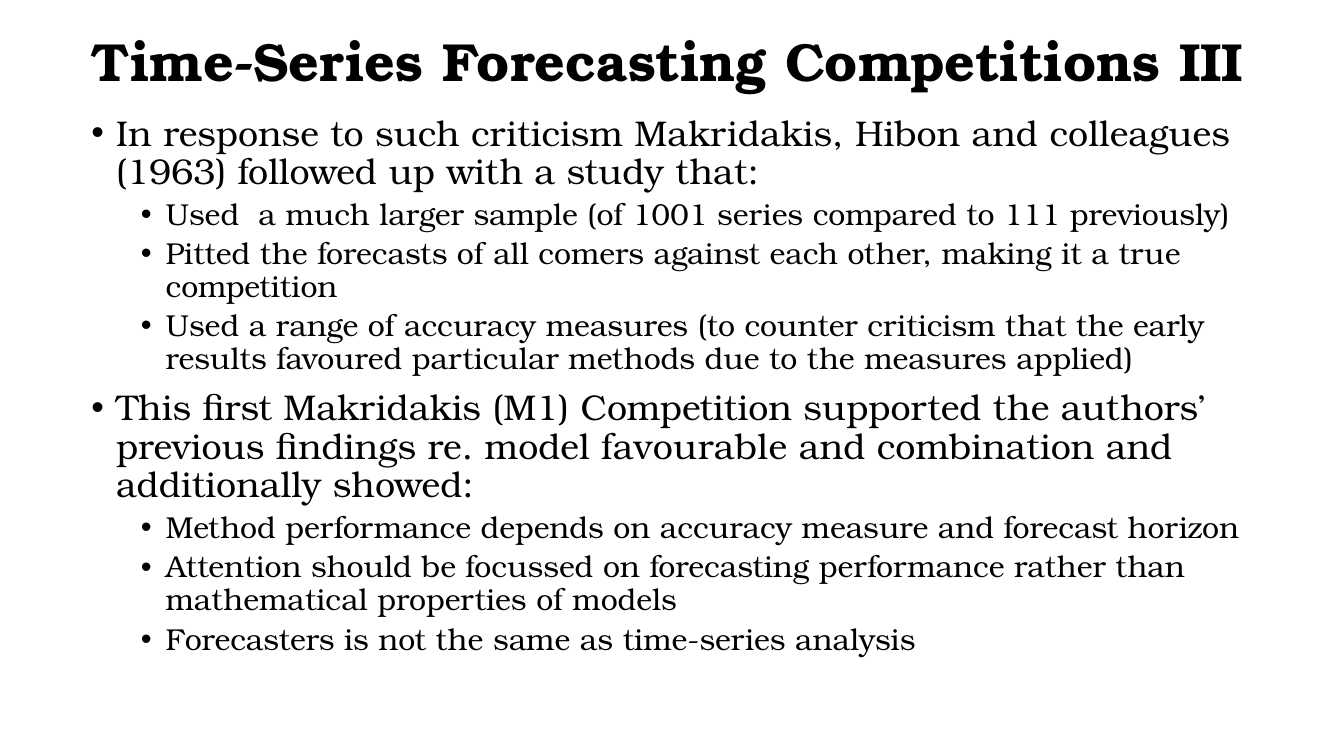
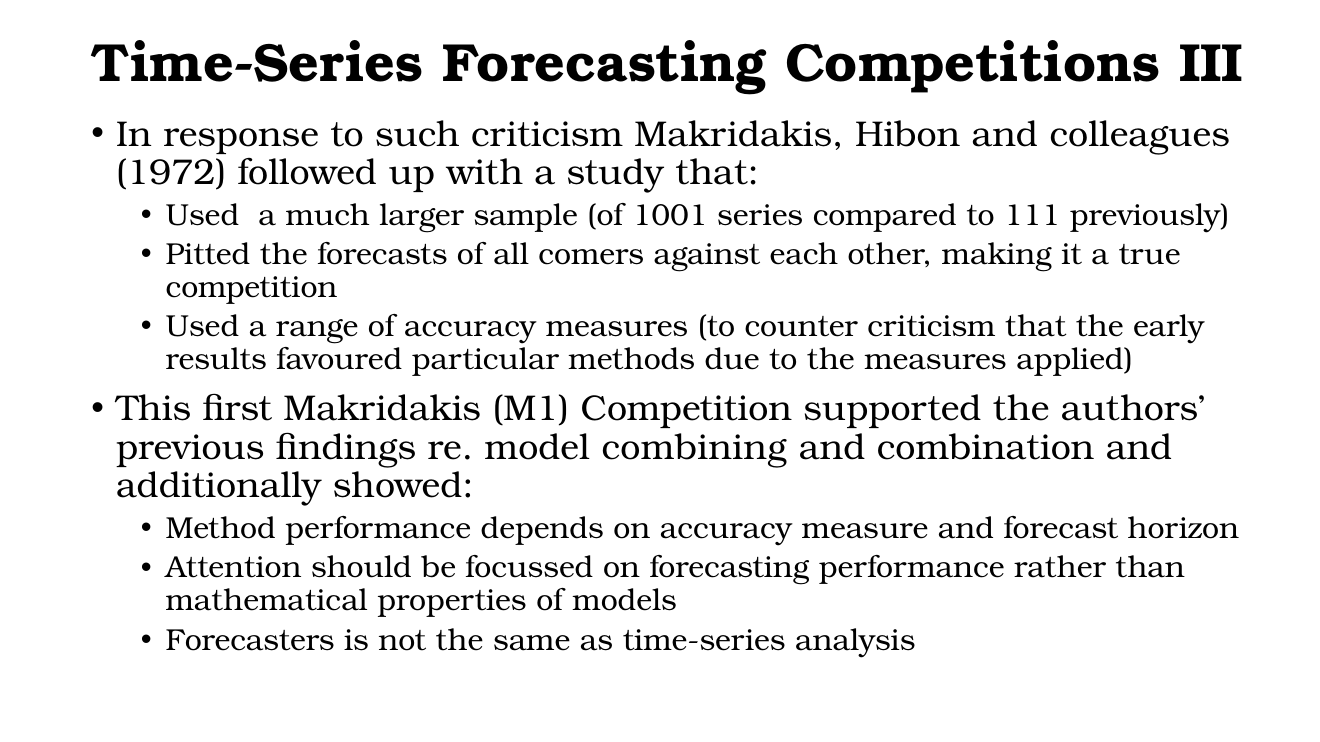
1963: 1963 -> 1972 (171, 173)
favourable: favourable -> combining (694, 448)
